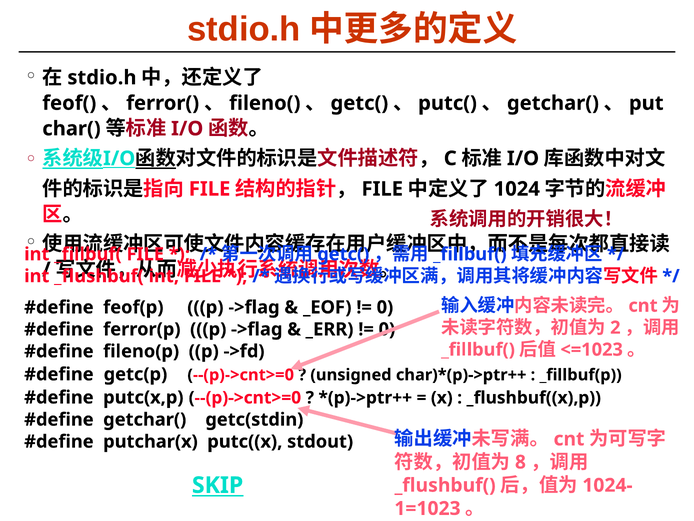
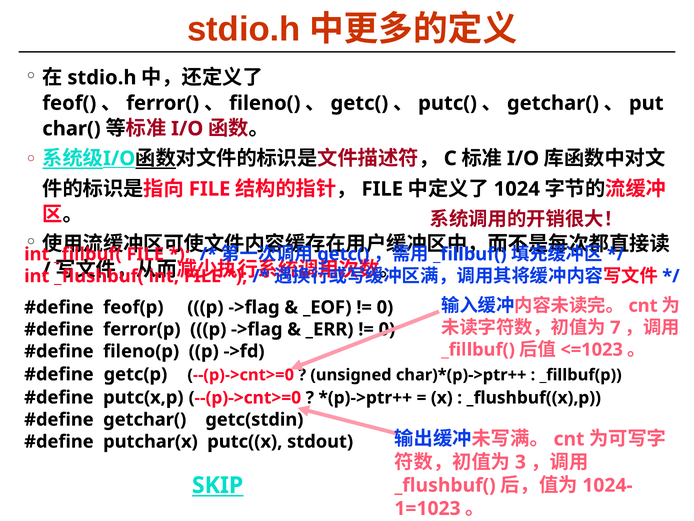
2: 2 -> 7 (615, 327)
8: 8 -> 3 (520, 462)
